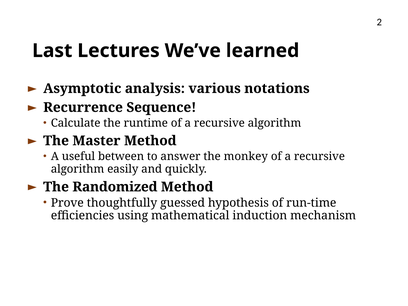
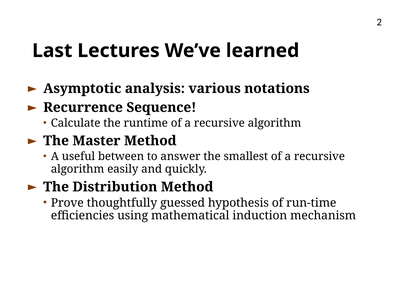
monkey: monkey -> smallest (246, 156)
Randomized: Randomized -> Distribution (115, 187)
